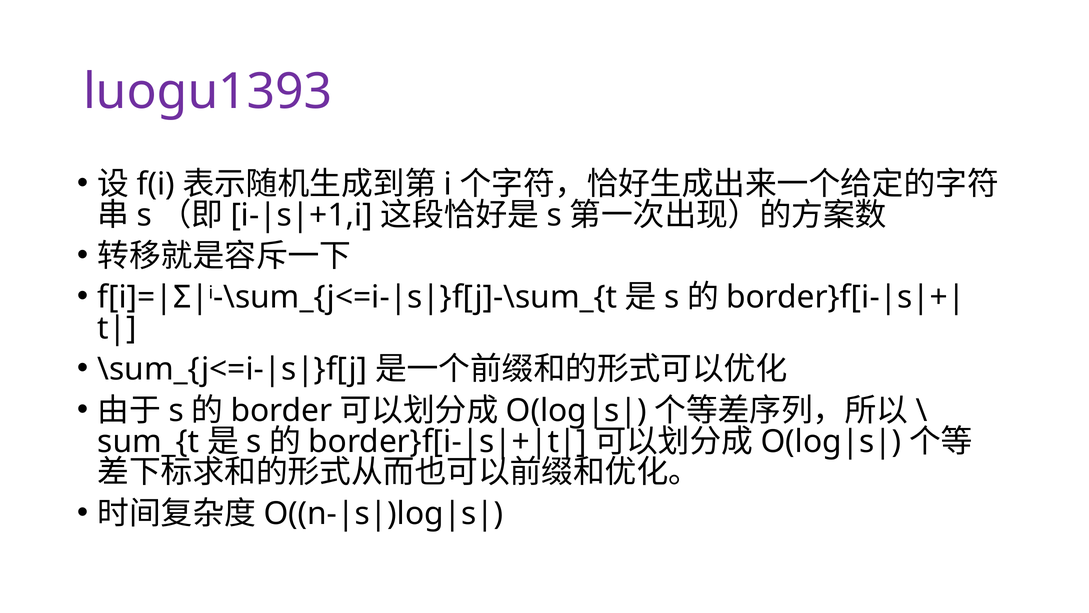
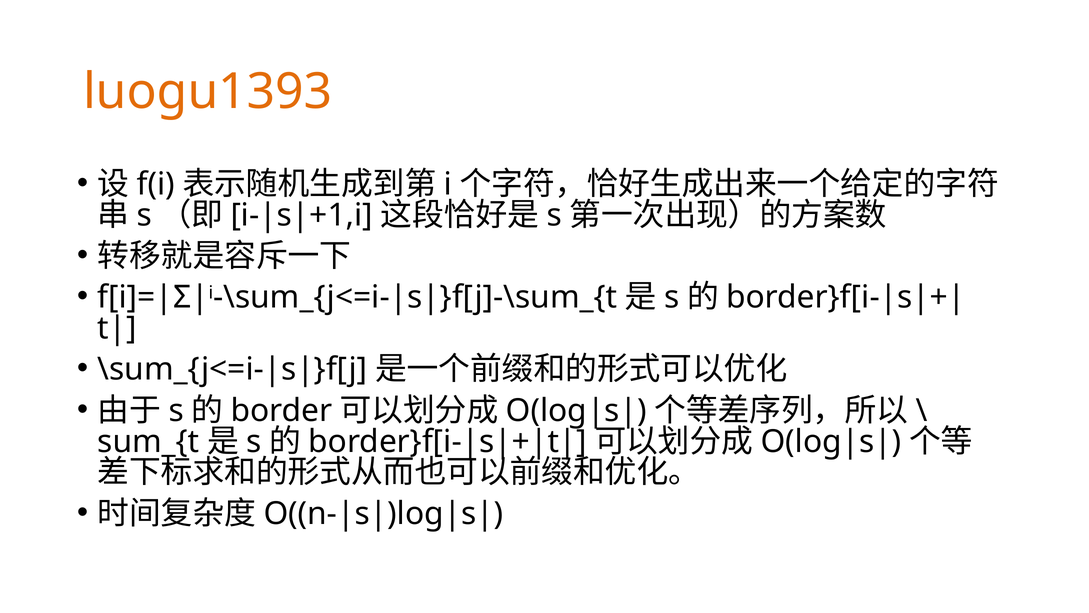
luogu1393 colour: purple -> orange (208, 91)
